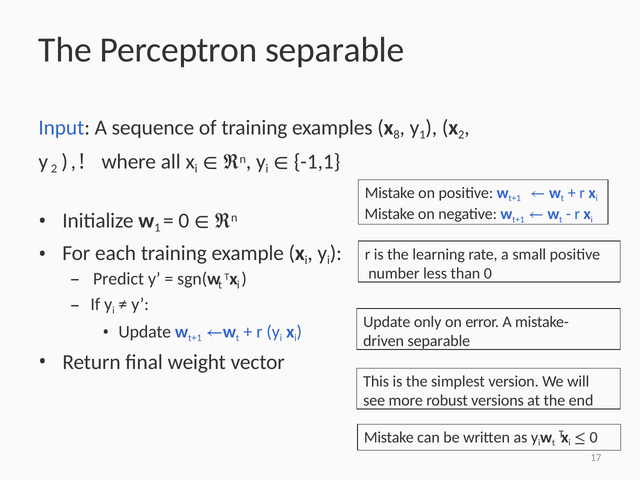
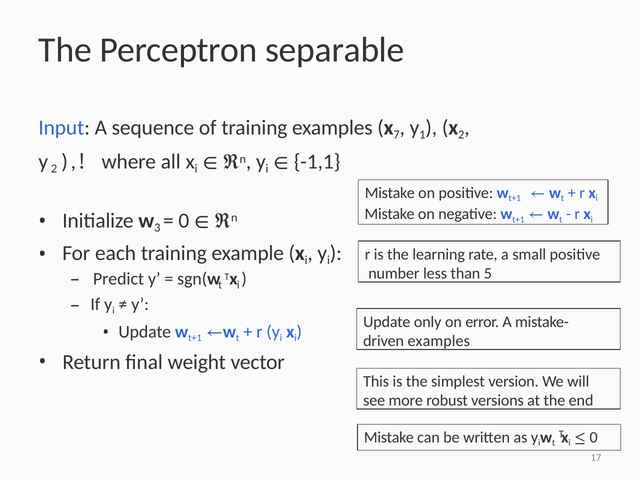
8: 8 -> 7 (397, 135)
1: 1 -> 3 (157, 228)
than 0: 0 -> 5 (488, 273)
driven separable: separable -> examples (439, 341)
